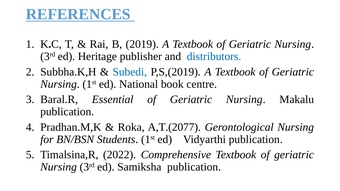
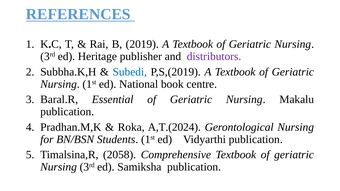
distributors colour: blue -> purple (214, 56)
A,T.(2077: A,T.(2077 -> A,T.(2024 (174, 127)
2022: 2022 -> 2058 (120, 155)
